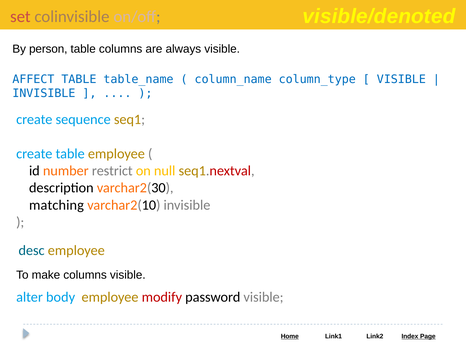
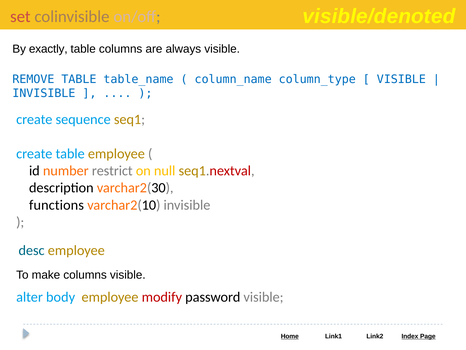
person: person -> exactly (48, 49)
AFFECT: AFFECT -> REMOVE (33, 79)
matching: matching -> functions (56, 205)
